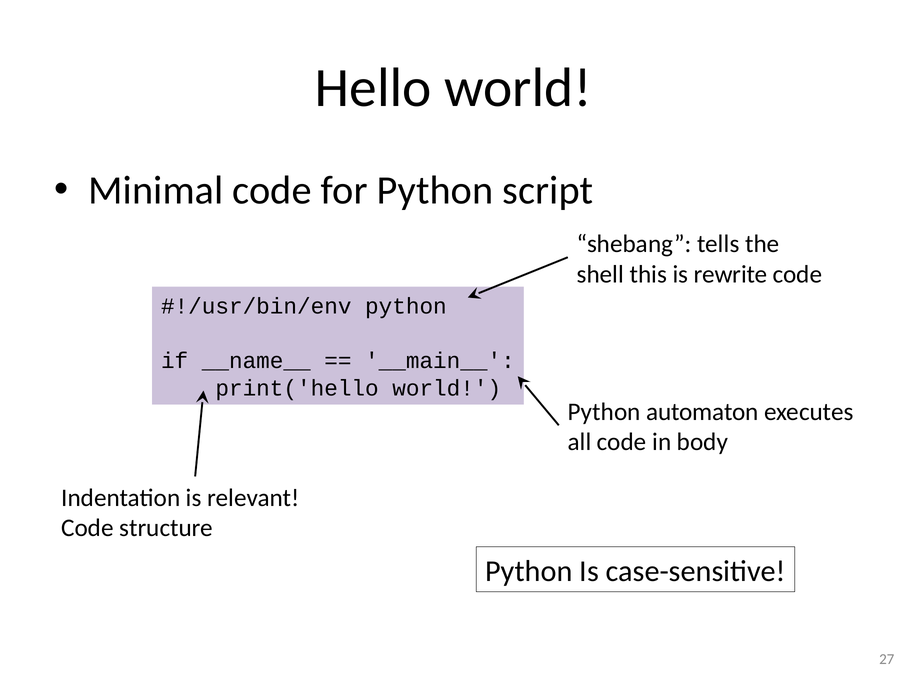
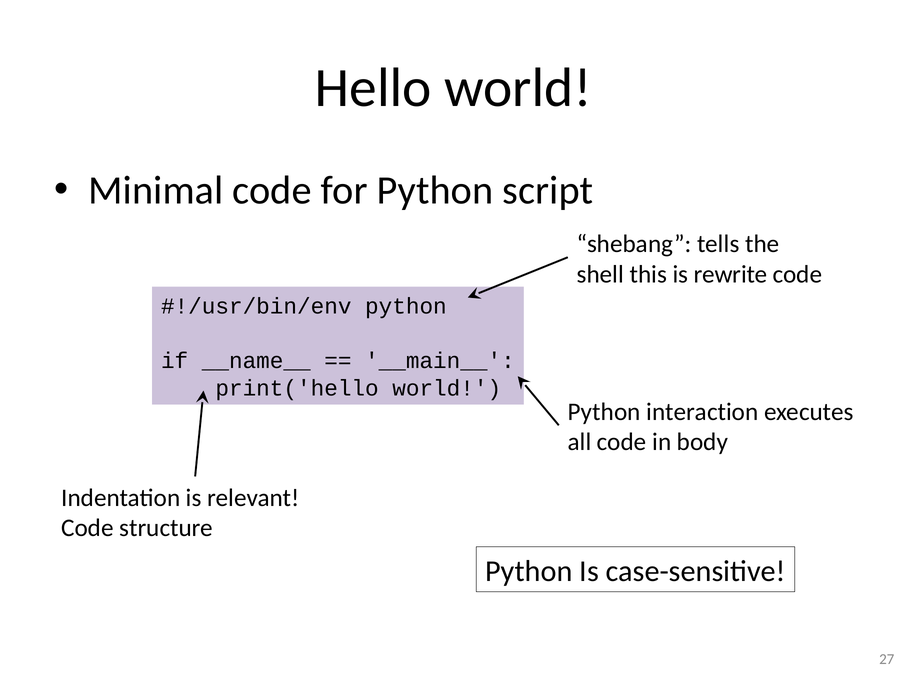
automaton: automaton -> interaction (702, 411)
